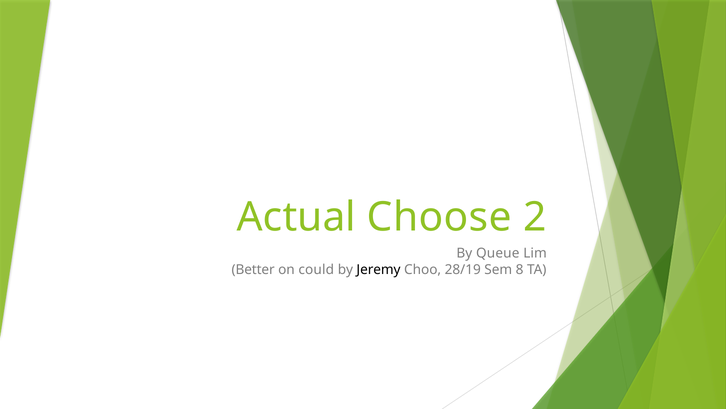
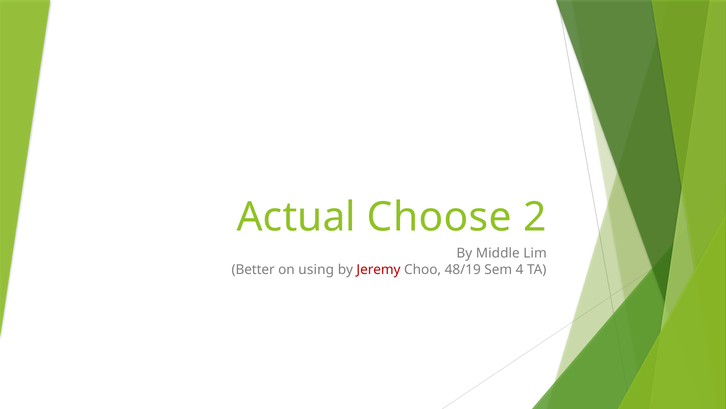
Queue: Queue -> Middle (498, 253)
could: could -> using (316, 269)
Jeremy colour: black -> red (379, 269)
28/19: 28/19 -> 48/19 (463, 269)
8: 8 -> 4 (520, 269)
